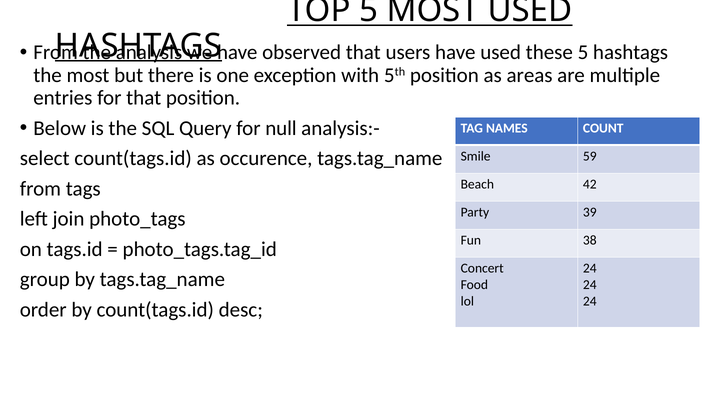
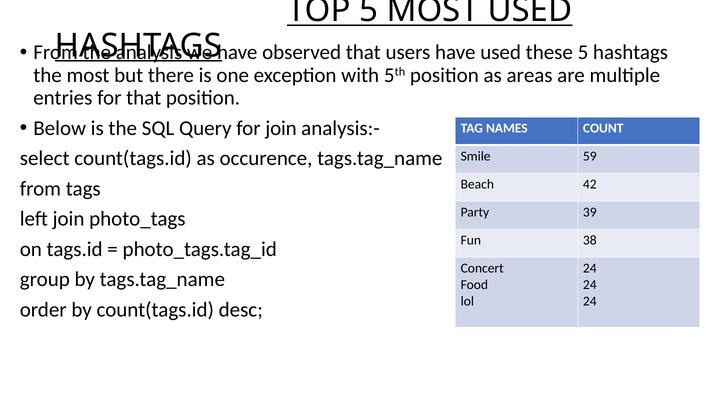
for null: null -> join (281, 128)
